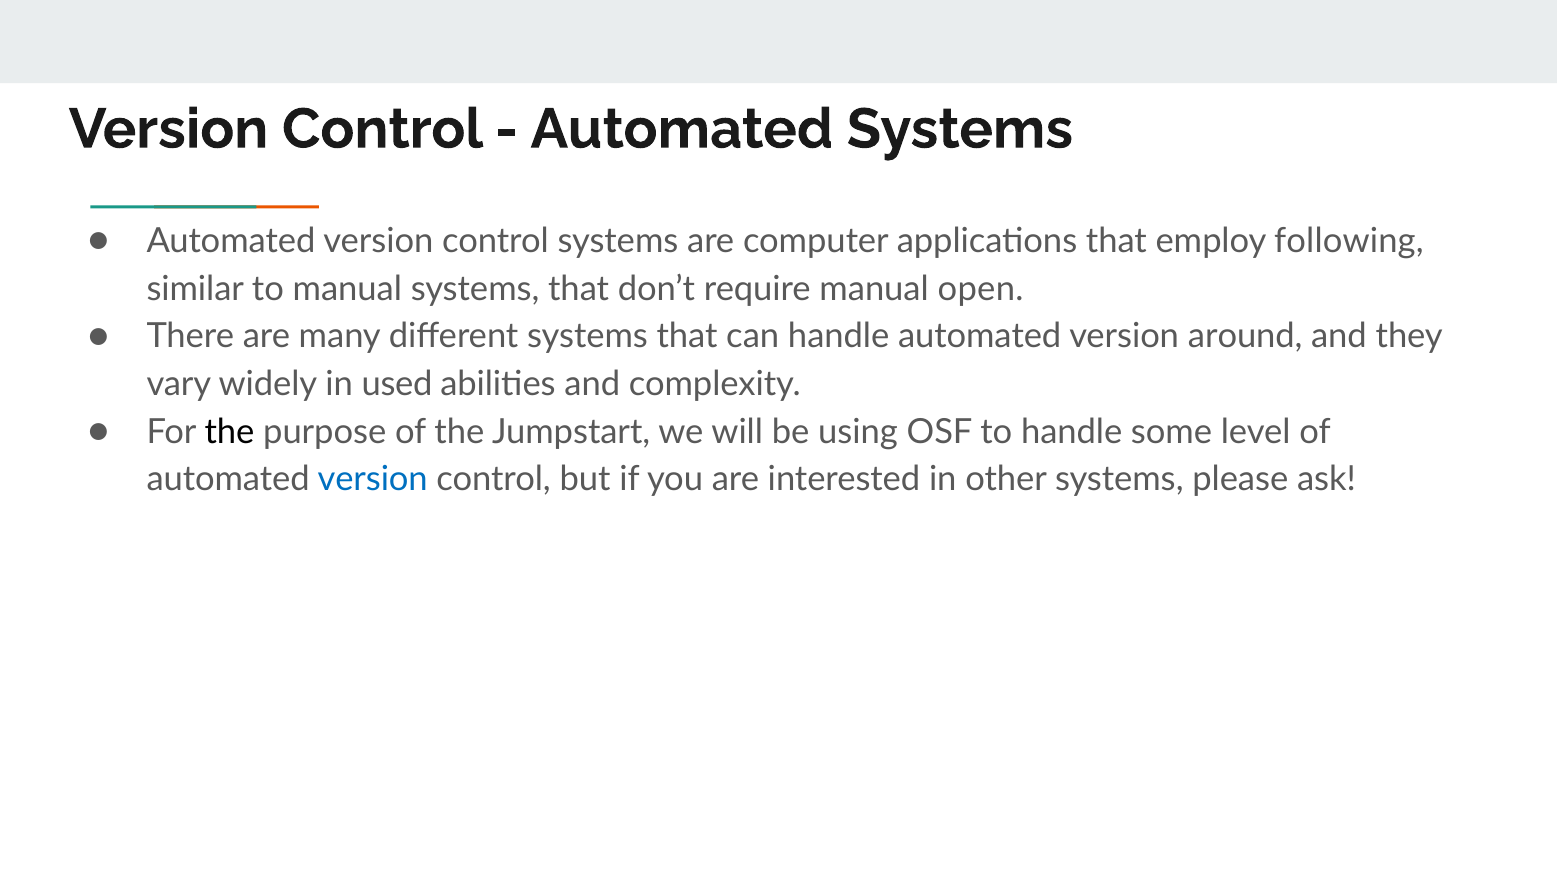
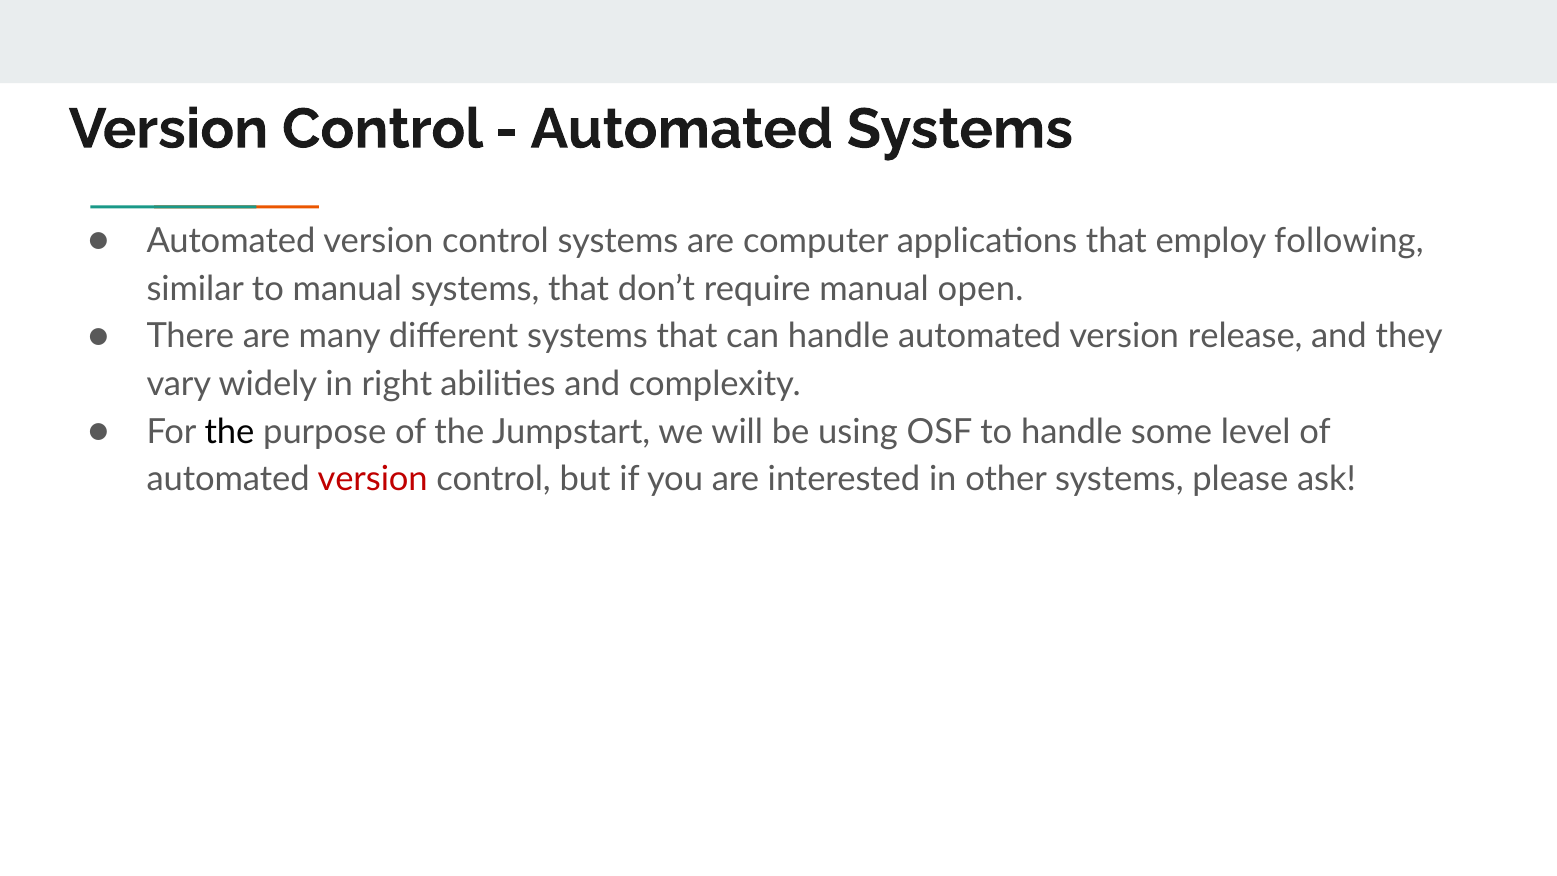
around: around -> release (1245, 336)
used: used -> right (397, 384)
version colour: blue -> red (373, 479)
